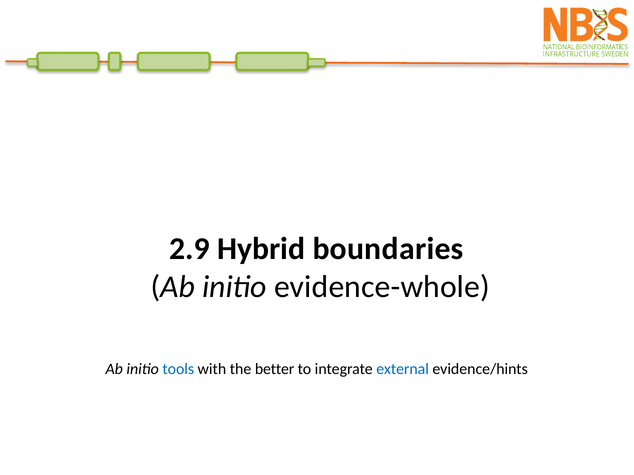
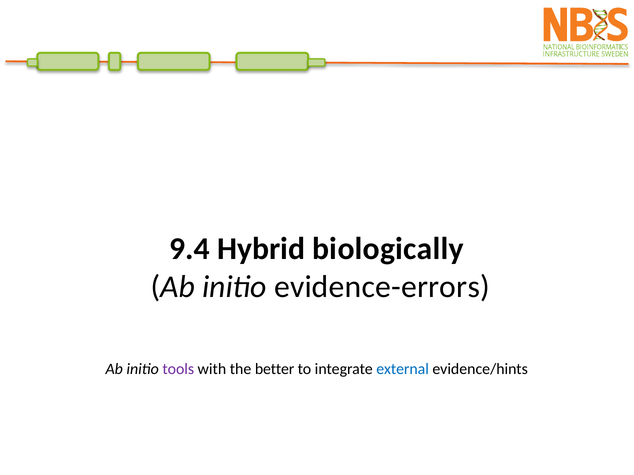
2.9: 2.9 -> 9.4 (190, 249)
boundaries: boundaries -> biologically (388, 249)
evidence-whole: evidence-whole -> evidence-errors (382, 287)
tools colour: blue -> purple (178, 369)
